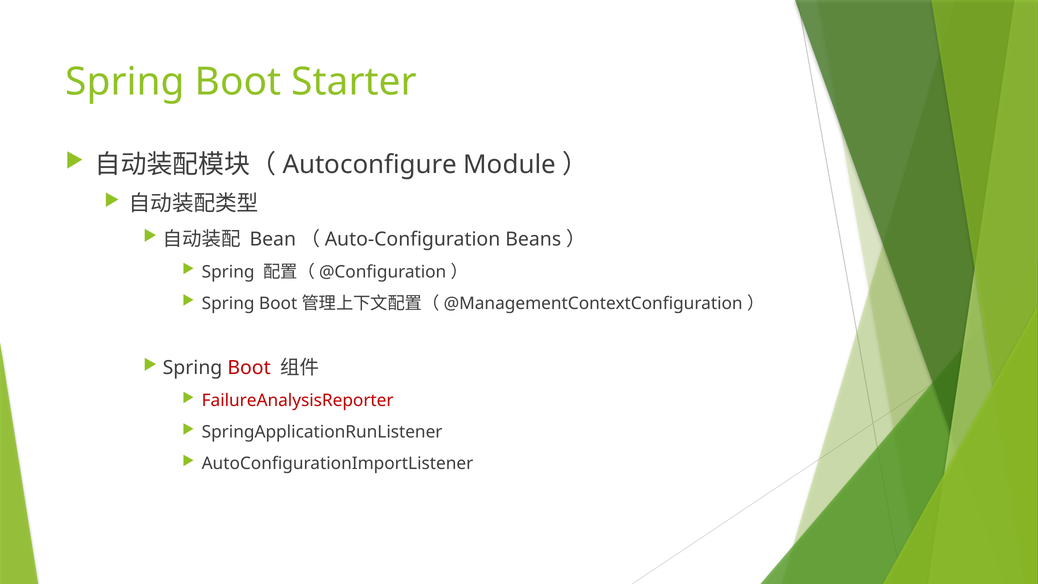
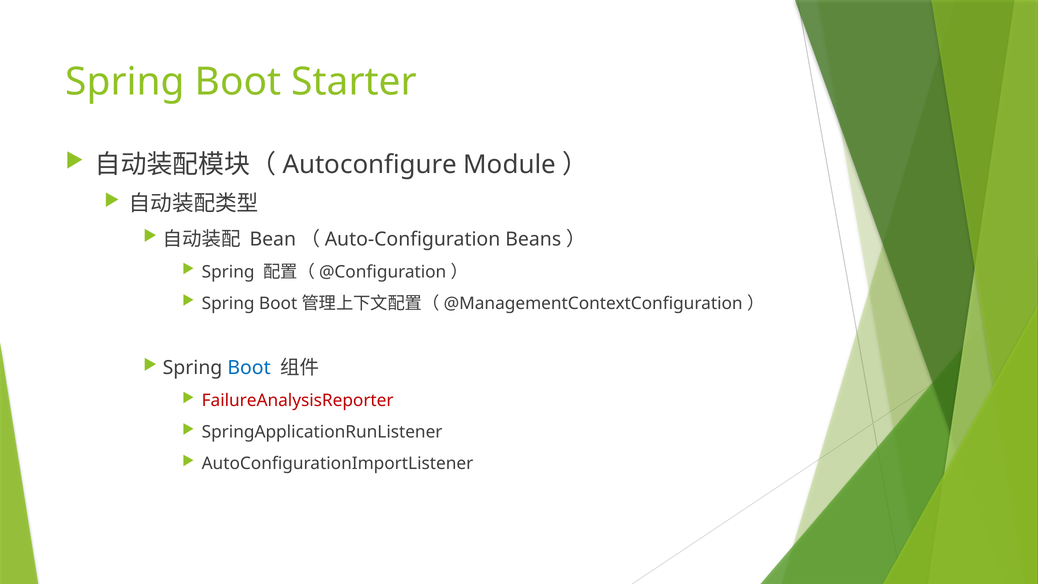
Boot colour: red -> blue (249, 368)
